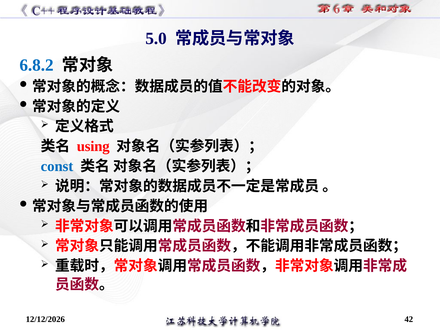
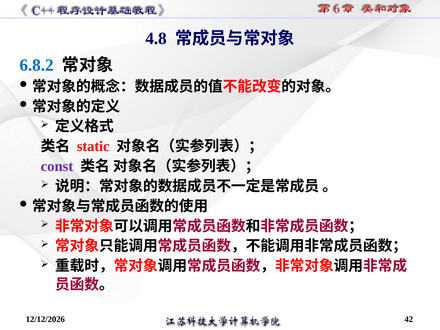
5.0: 5.0 -> 4.8 (156, 38)
using: using -> static (93, 146)
const colour: blue -> purple (57, 166)
